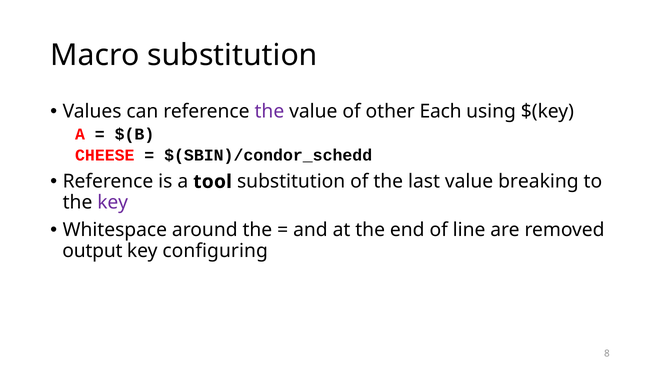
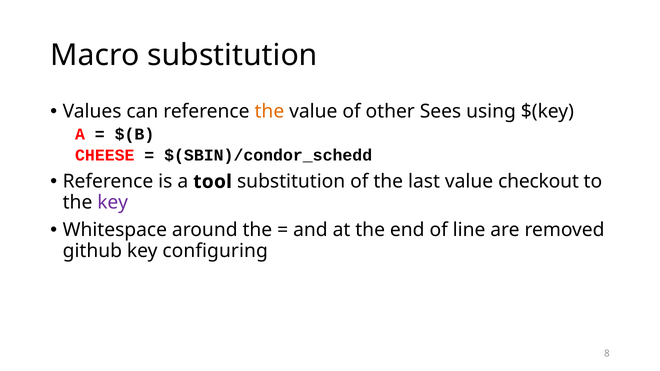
the colour: purple -> orange (269, 112)
Each: Each -> Sees (440, 112)
breaking: breaking -> checkout (538, 182)
output: output -> github (92, 251)
